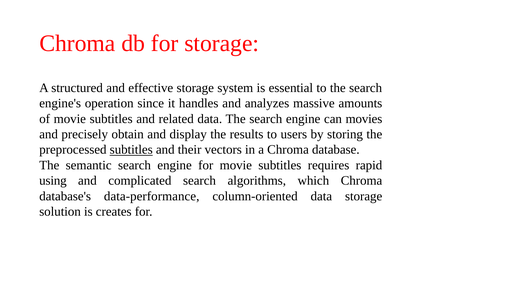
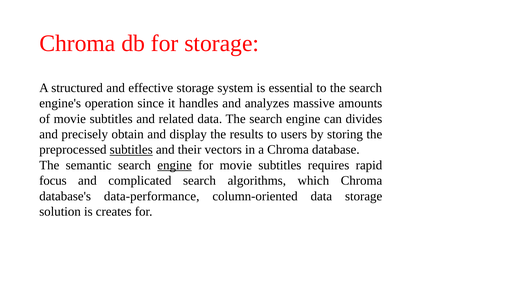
movies: movies -> divides (364, 119)
engine underline: none -> present (175, 165)
using: using -> focus (53, 181)
